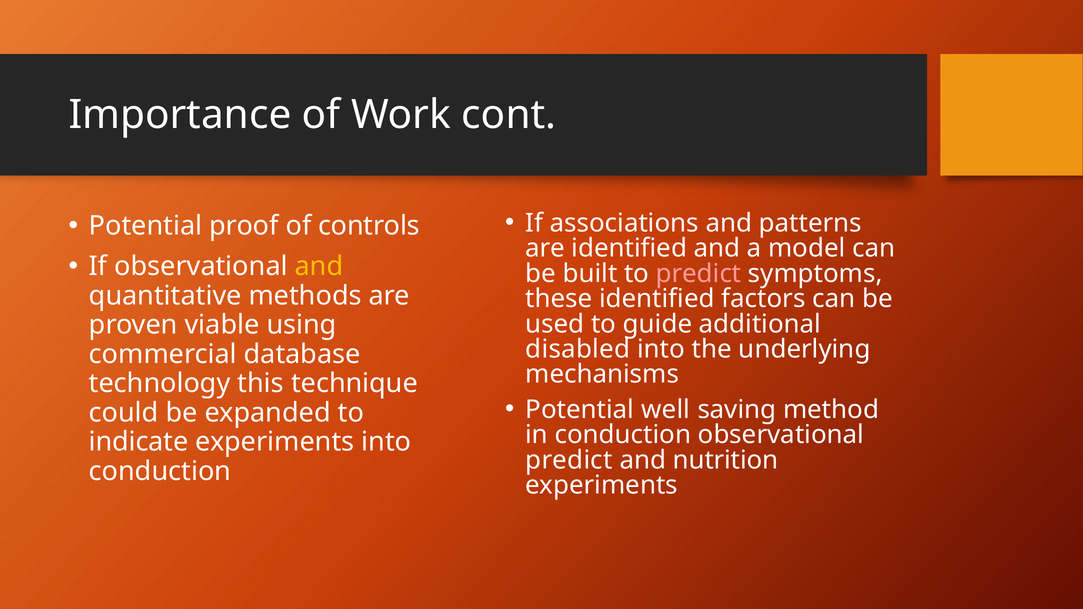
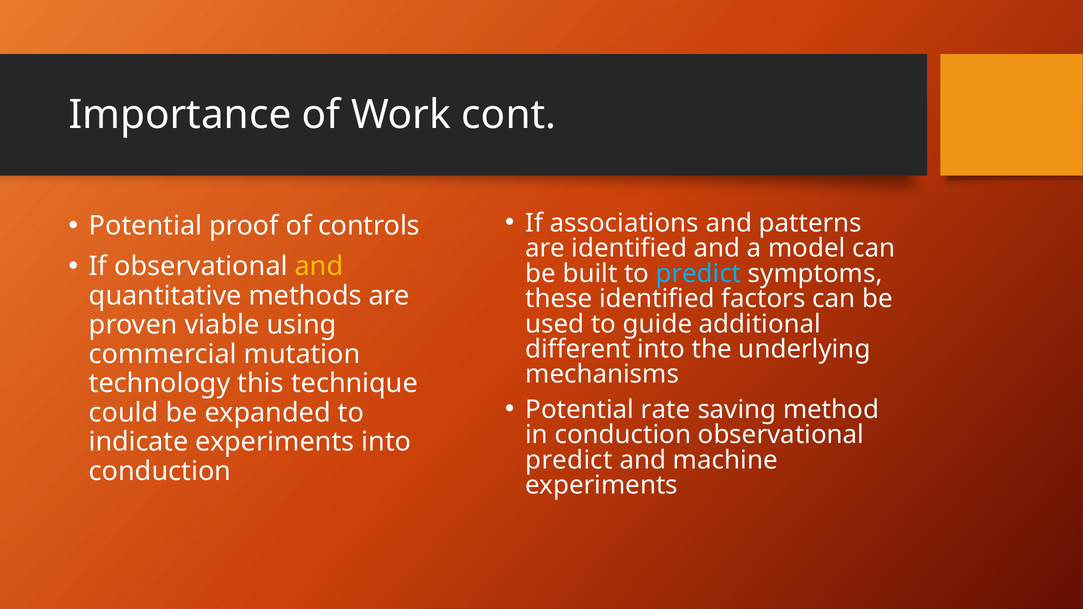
predict colour: pink -> light blue (699, 274)
disabled: disabled -> different (578, 349)
database: database -> mutation (302, 354)
well: well -> rate (666, 410)
nutrition: nutrition -> machine (725, 460)
